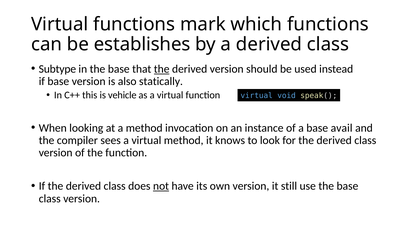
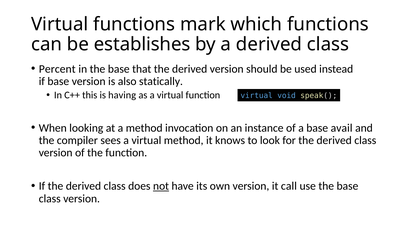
Subtype: Subtype -> Percent (57, 69)
the underline: present -> none (162, 69)
vehicle: vehicle -> having (122, 95)
still: still -> call (289, 186)
